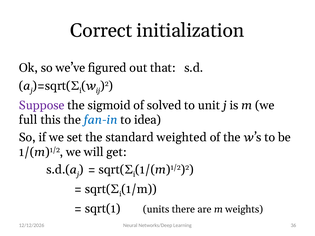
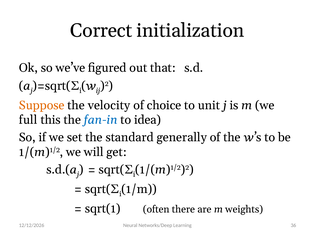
Suppose colour: purple -> orange (42, 105)
sigmoid: sigmoid -> velocity (109, 105)
solved: solved -> choice (164, 105)
weighted: weighted -> generally (182, 138)
units: units -> often (156, 209)
